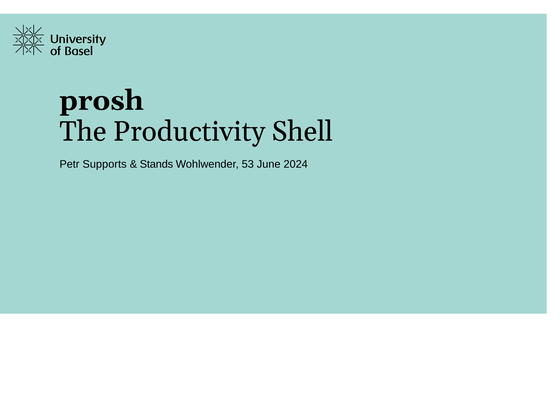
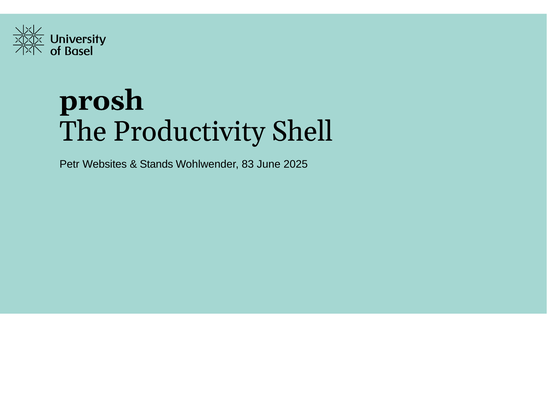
Supports: Supports -> Websites (105, 164)
53: 53 -> 83 (248, 164)
2024: 2024 -> 2025 (296, 164)
